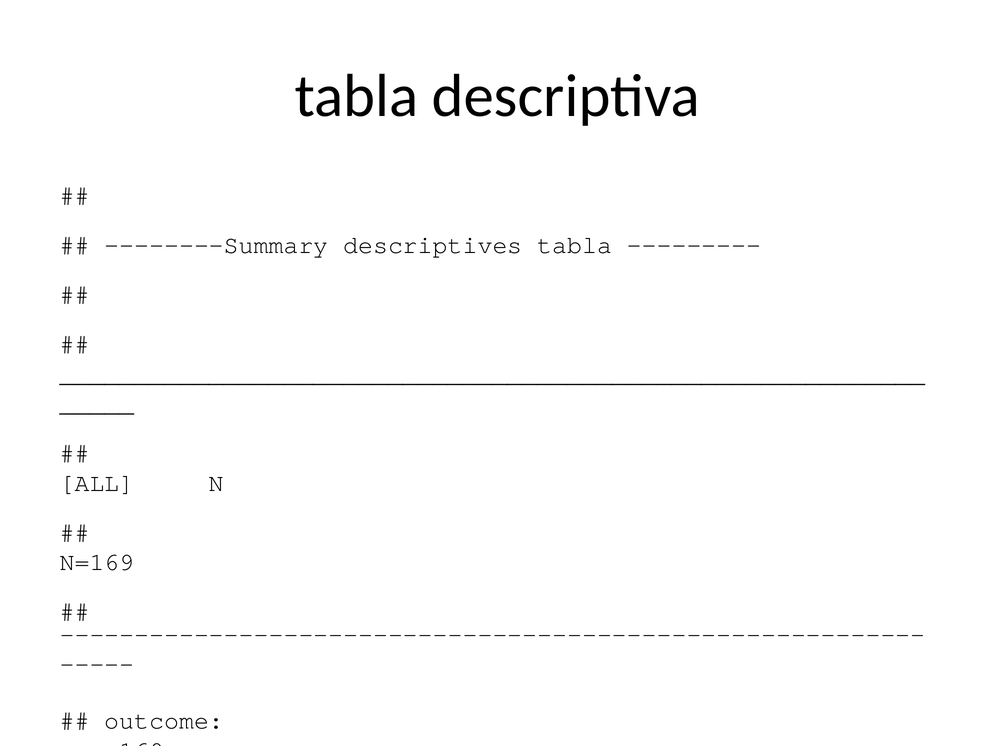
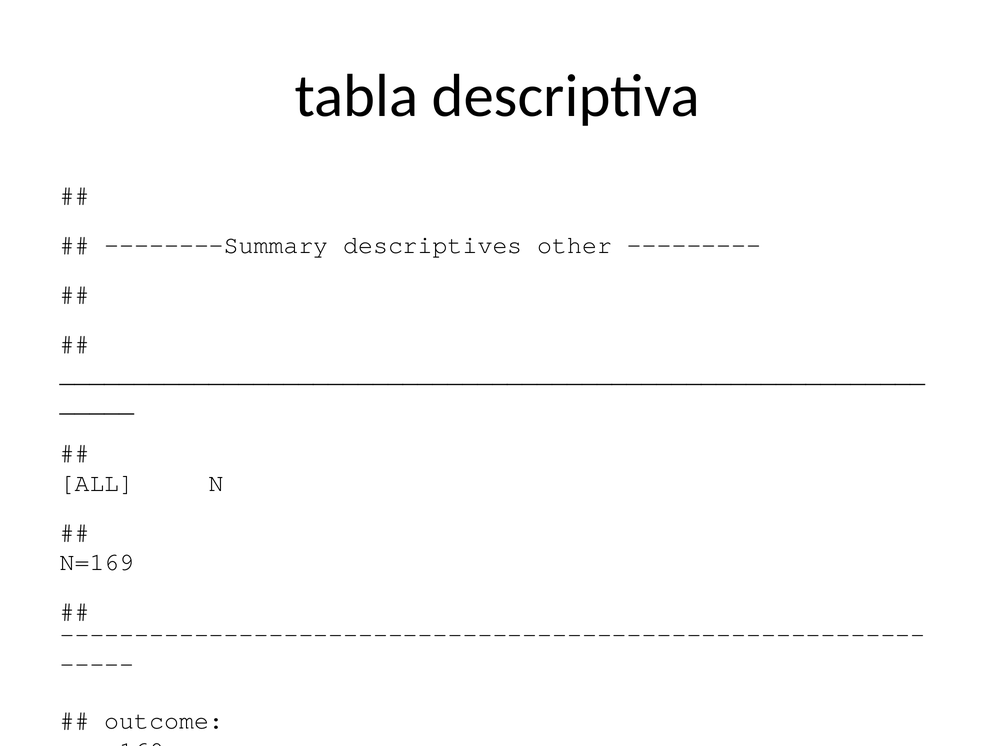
descriptives tabla: tabla -> other (575, 245)
